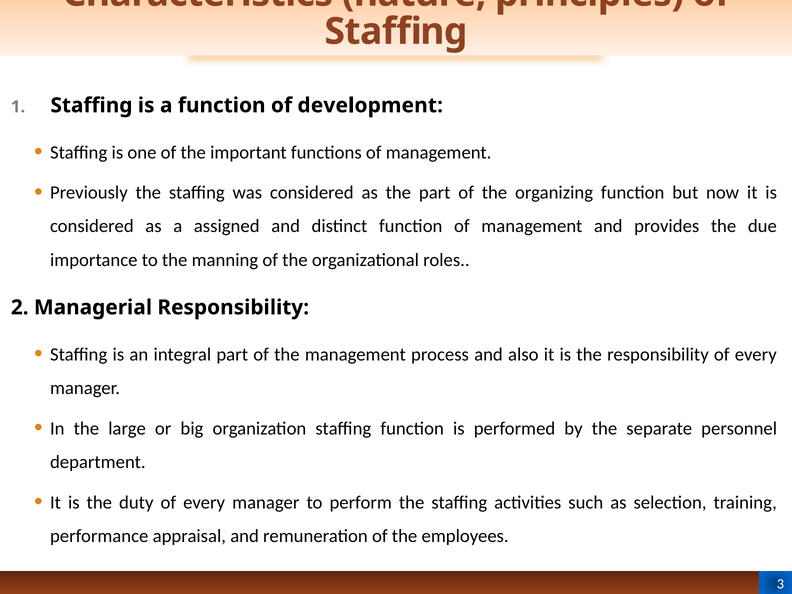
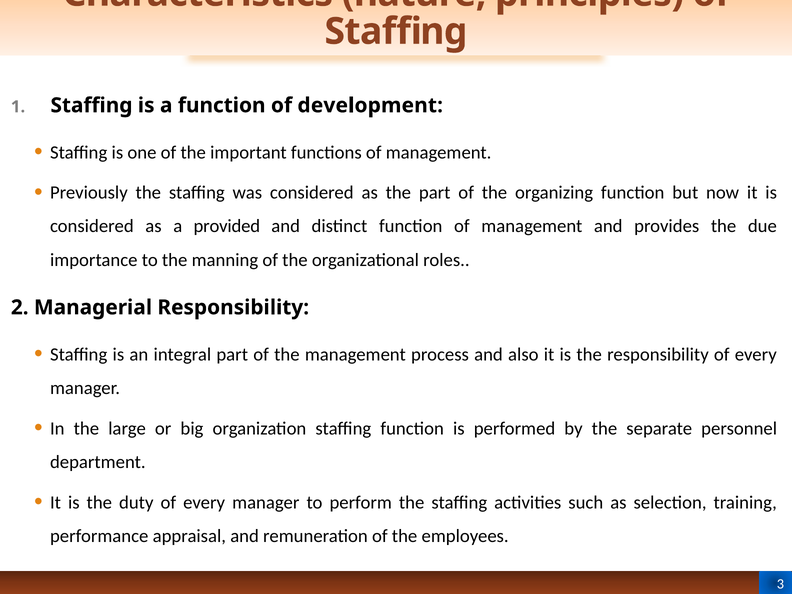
assigned: assigned -> provided (227, 226)
